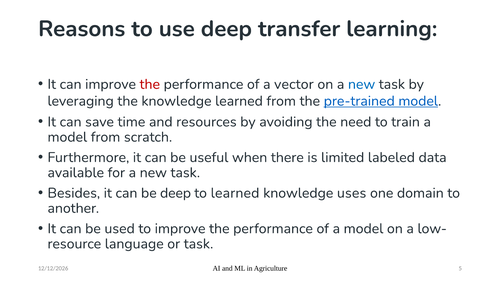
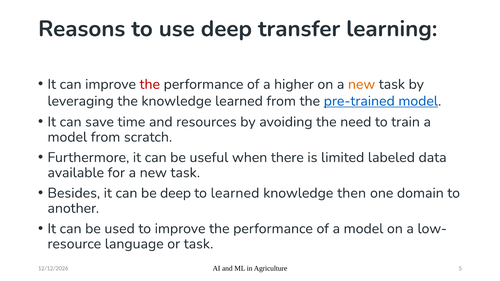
vector: vector -> higher (294, 84)
new colour: blue -> orange (362, 84)
uses: uses -> then (352, 193)
